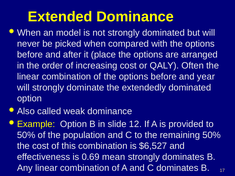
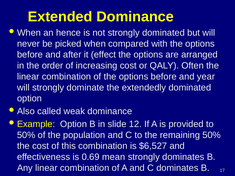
model: model -> hence (68, 33)
place: place -> effect (103, 55)
